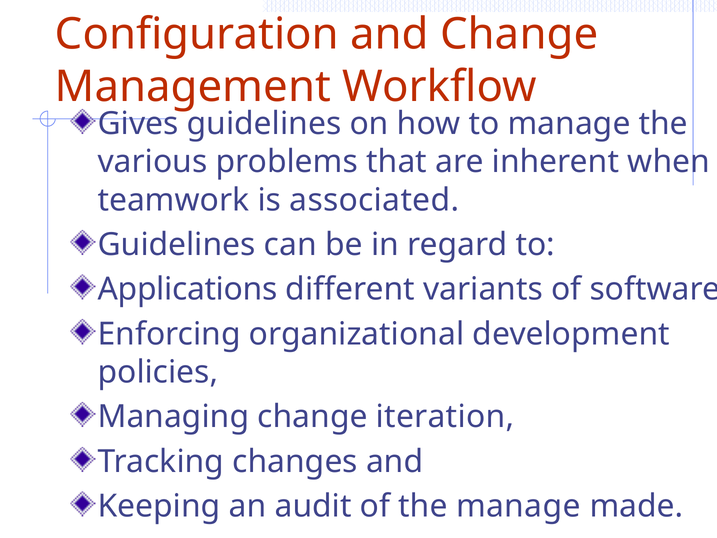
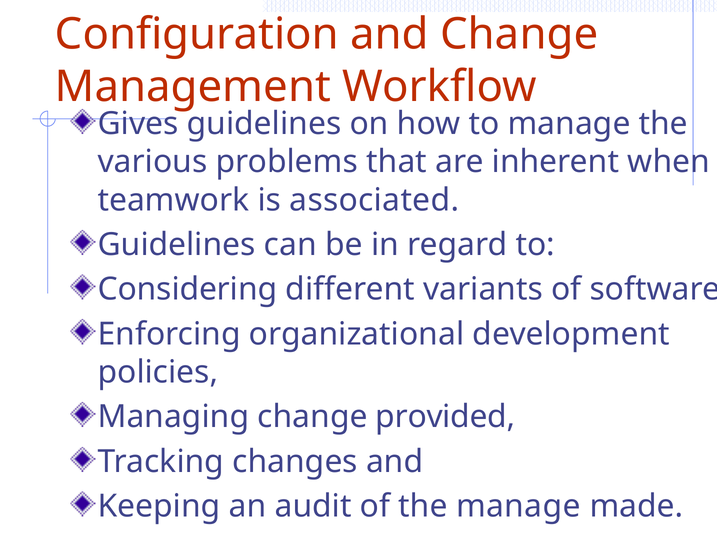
Applications: Applications -> Considering (187, 289)
iteration: iteration -> provided (445, 417)
